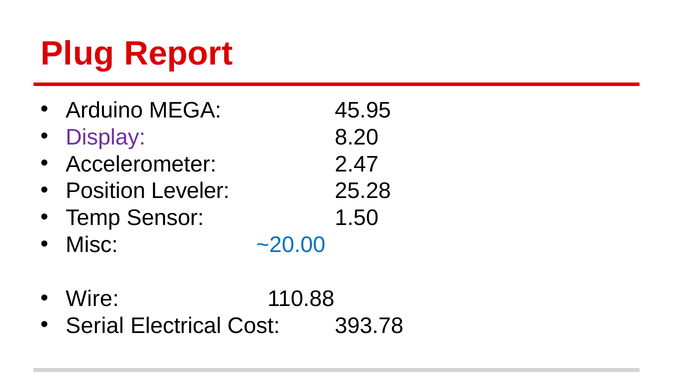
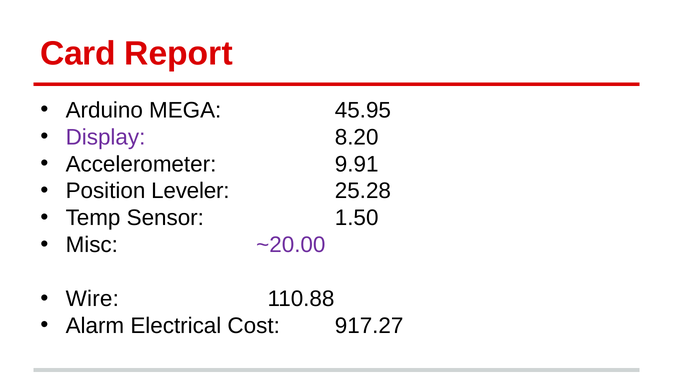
Plug: Plug -> Card (78, 54)
2.47: 2.47 -> 9.91 (357, 164)
~20.00 colour: blue -> purple (291, 245)
Serial: Serial -> Alarm (95, 325)
393.78: 393.78 -> 917.27 (369, 325)
